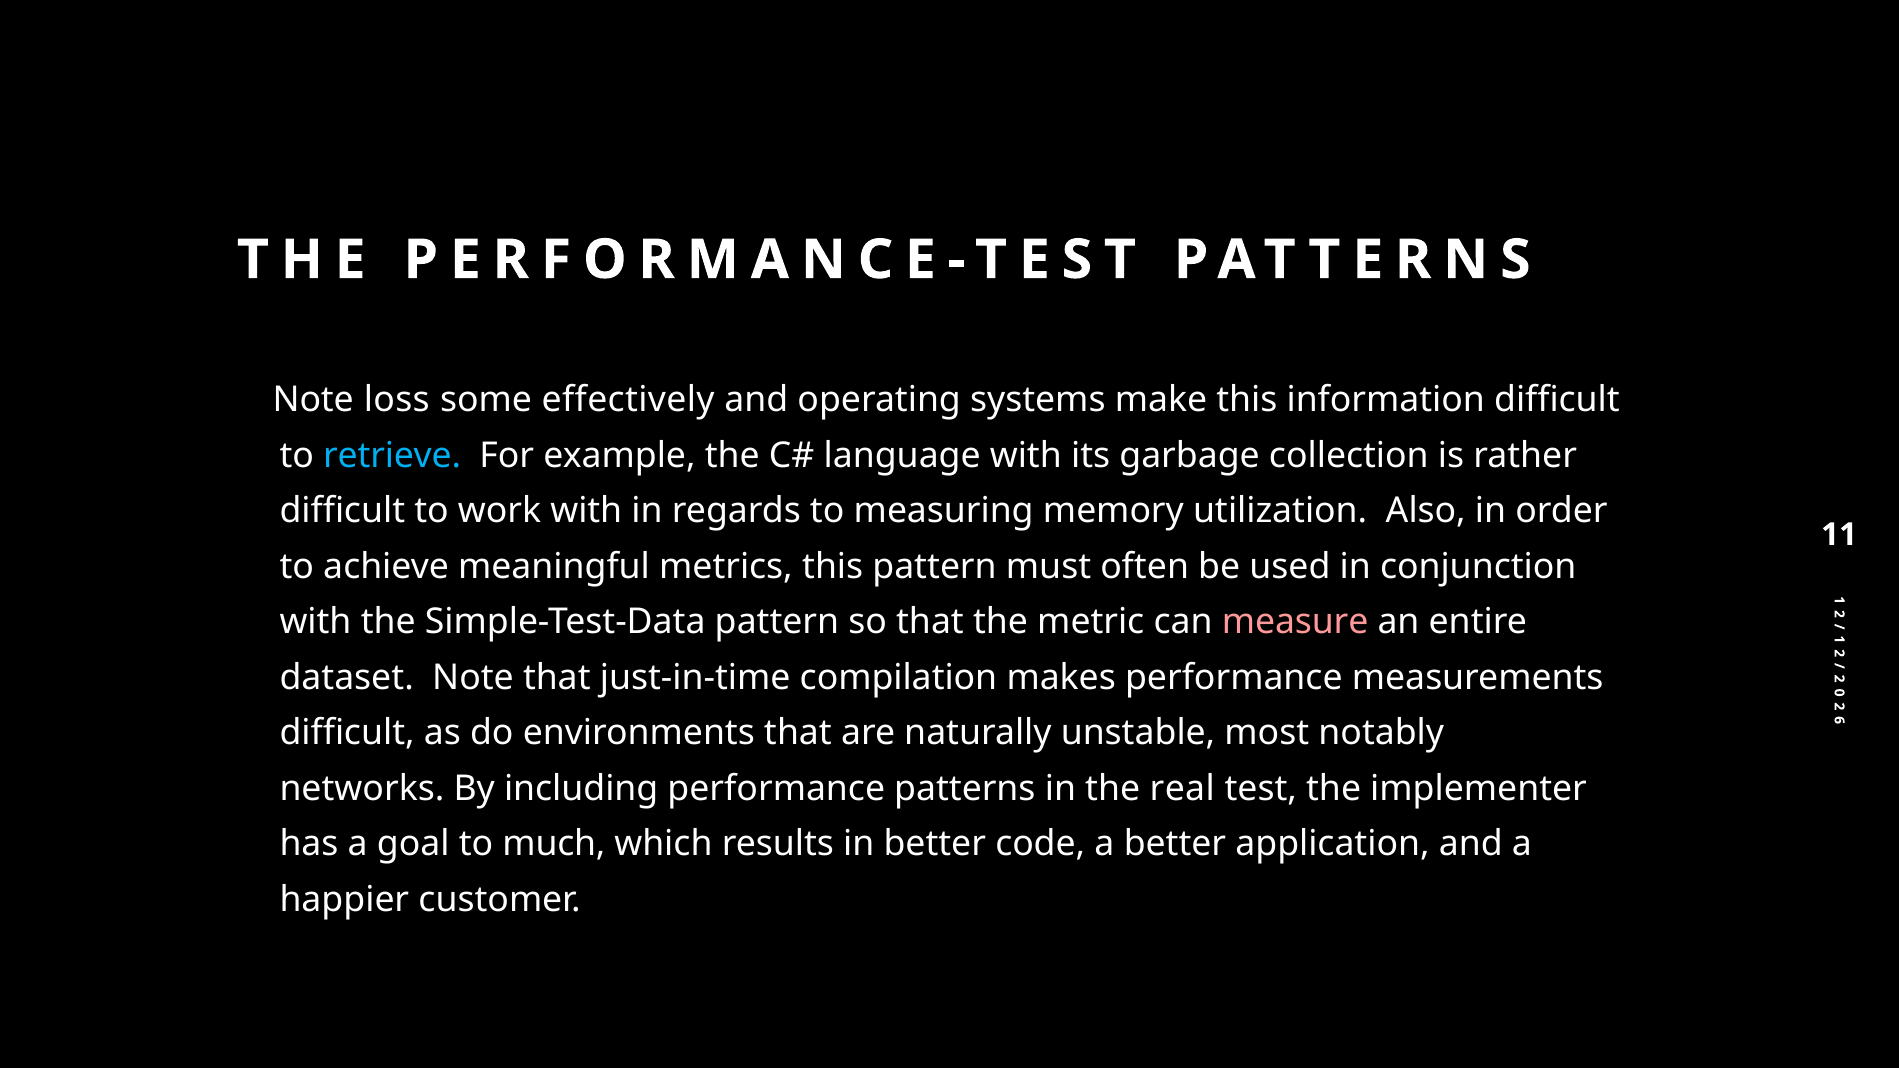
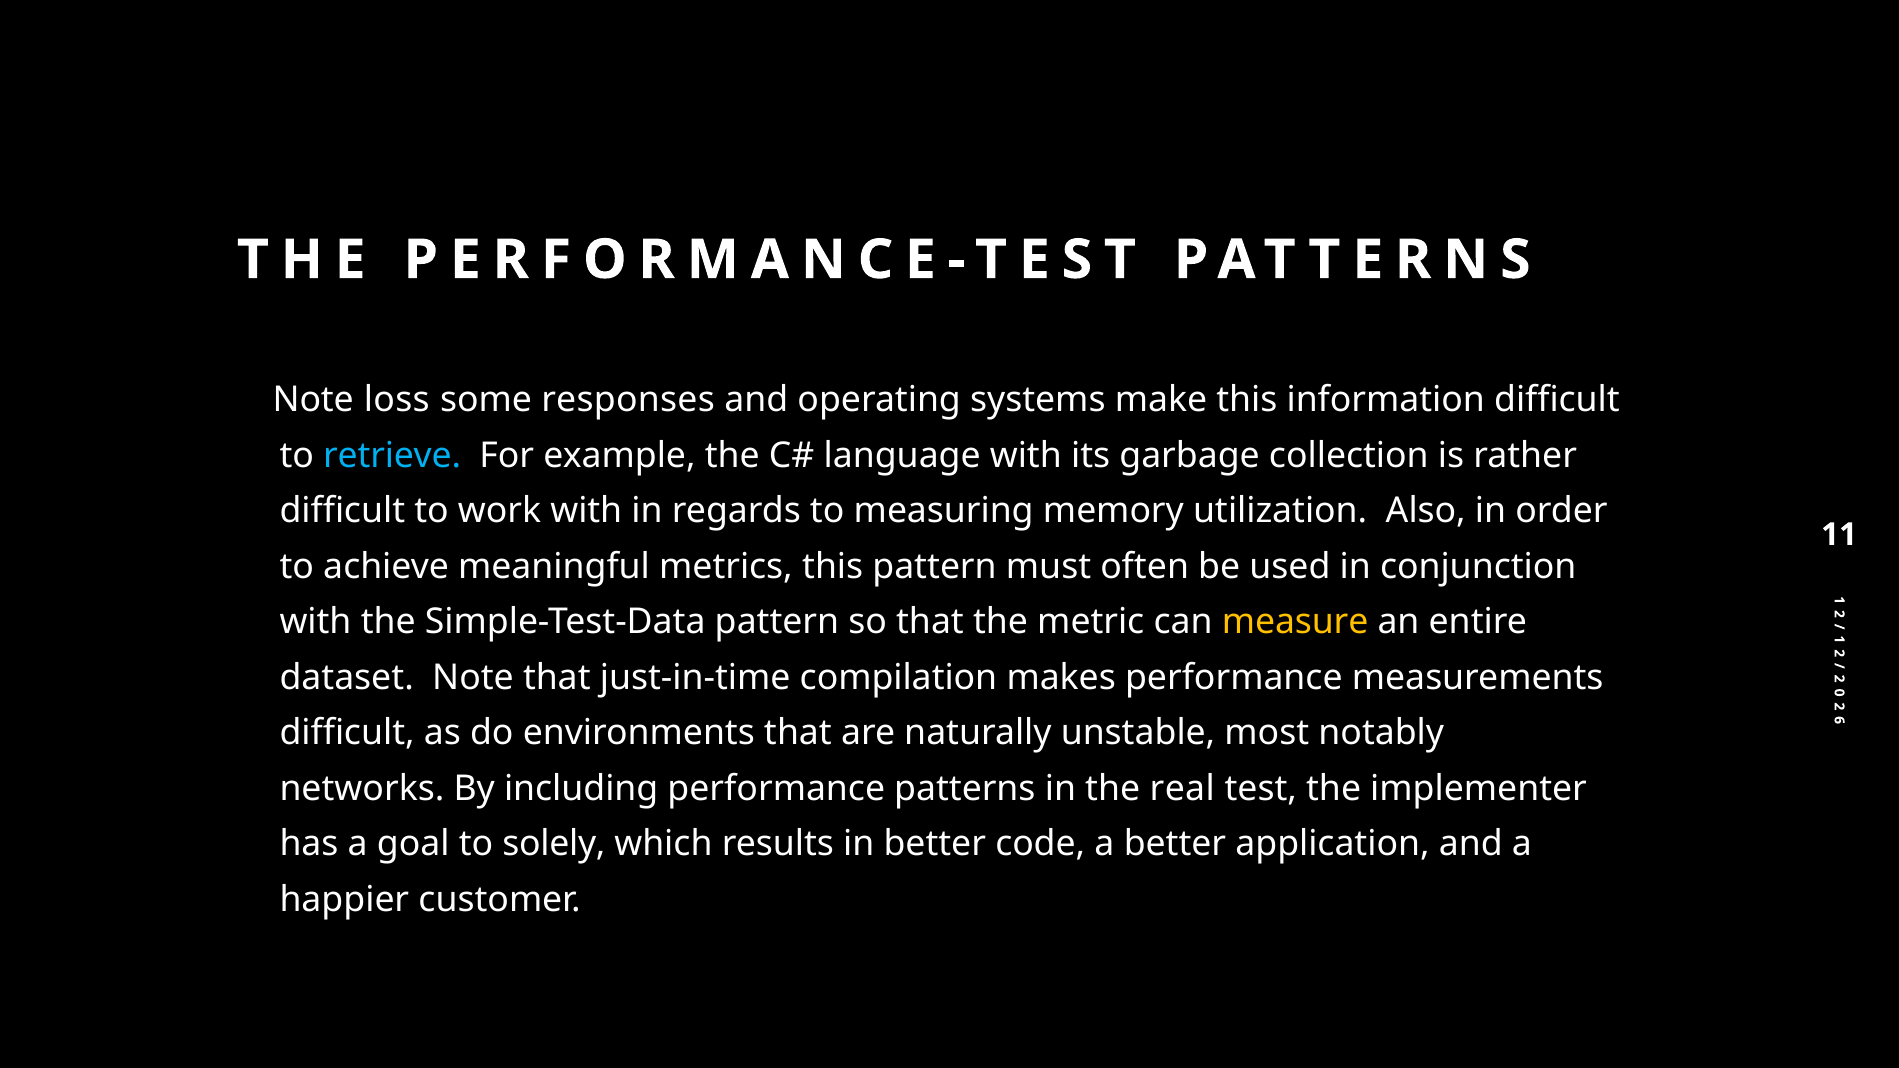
effectively: effectively -> responses (628, 400)
measure colour: pink -> yellow (1295, 622)
much: much -> solely (554, 844)
